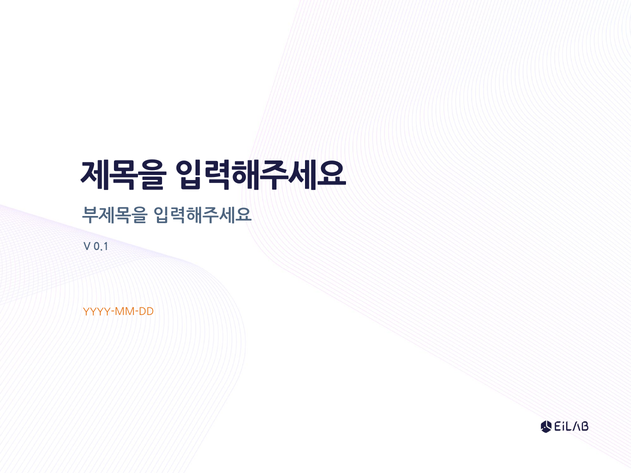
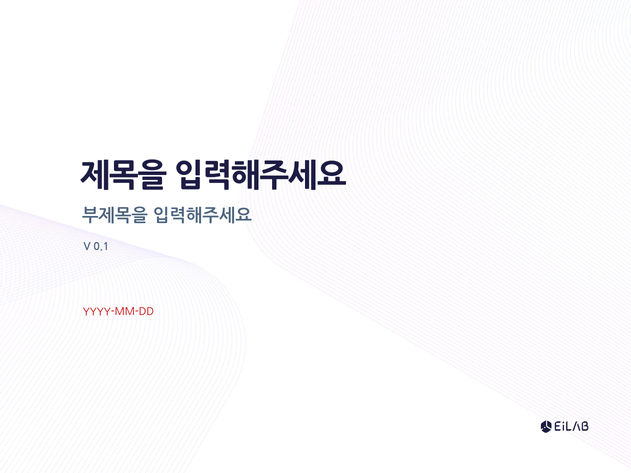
YYYY-MM-DD colour: orange -> red (118, 312)
